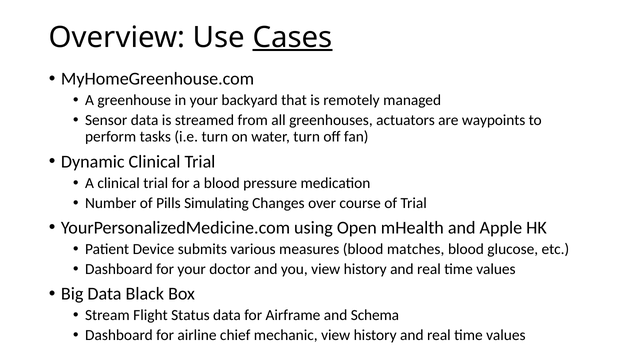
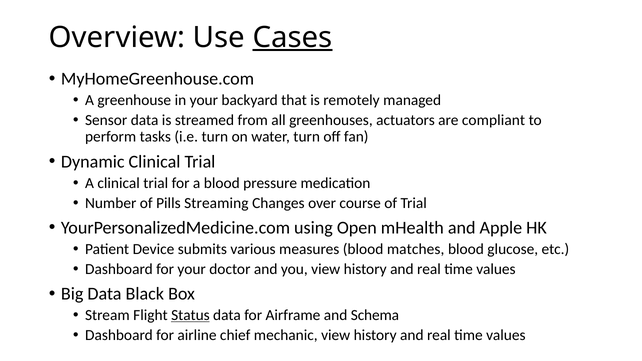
waypoints: waypoints -> compliant (494, 120)
Simulating: Simulating -> Streaming (216, 203)
Status underline: none -> present (190, 315)
